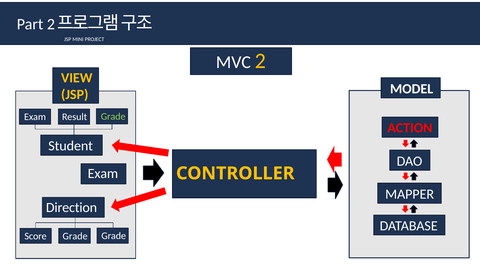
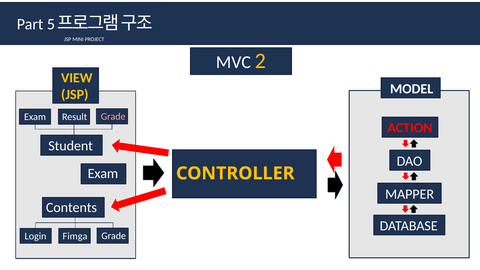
Part 2: 2 -> 5 (51, 24)
Grade colour: light green -> pink (113, 117)
Direction: Direction -> Contents (71, 208)
Score: Score -> Login (36, 236)
Grade: Grade -> Fimga (75, 236)
